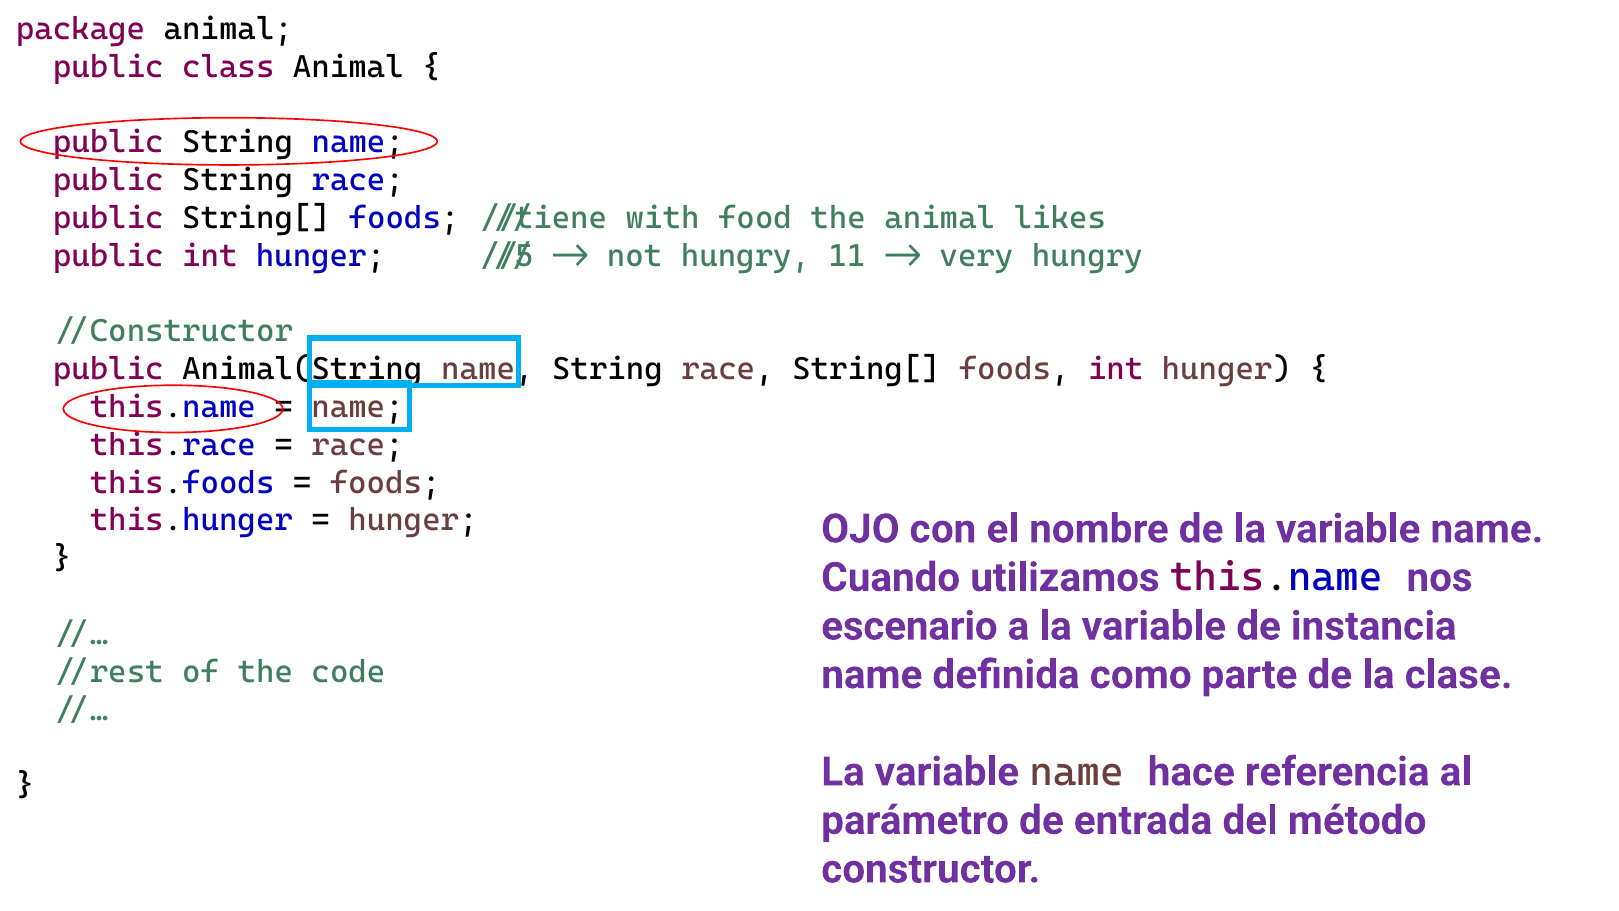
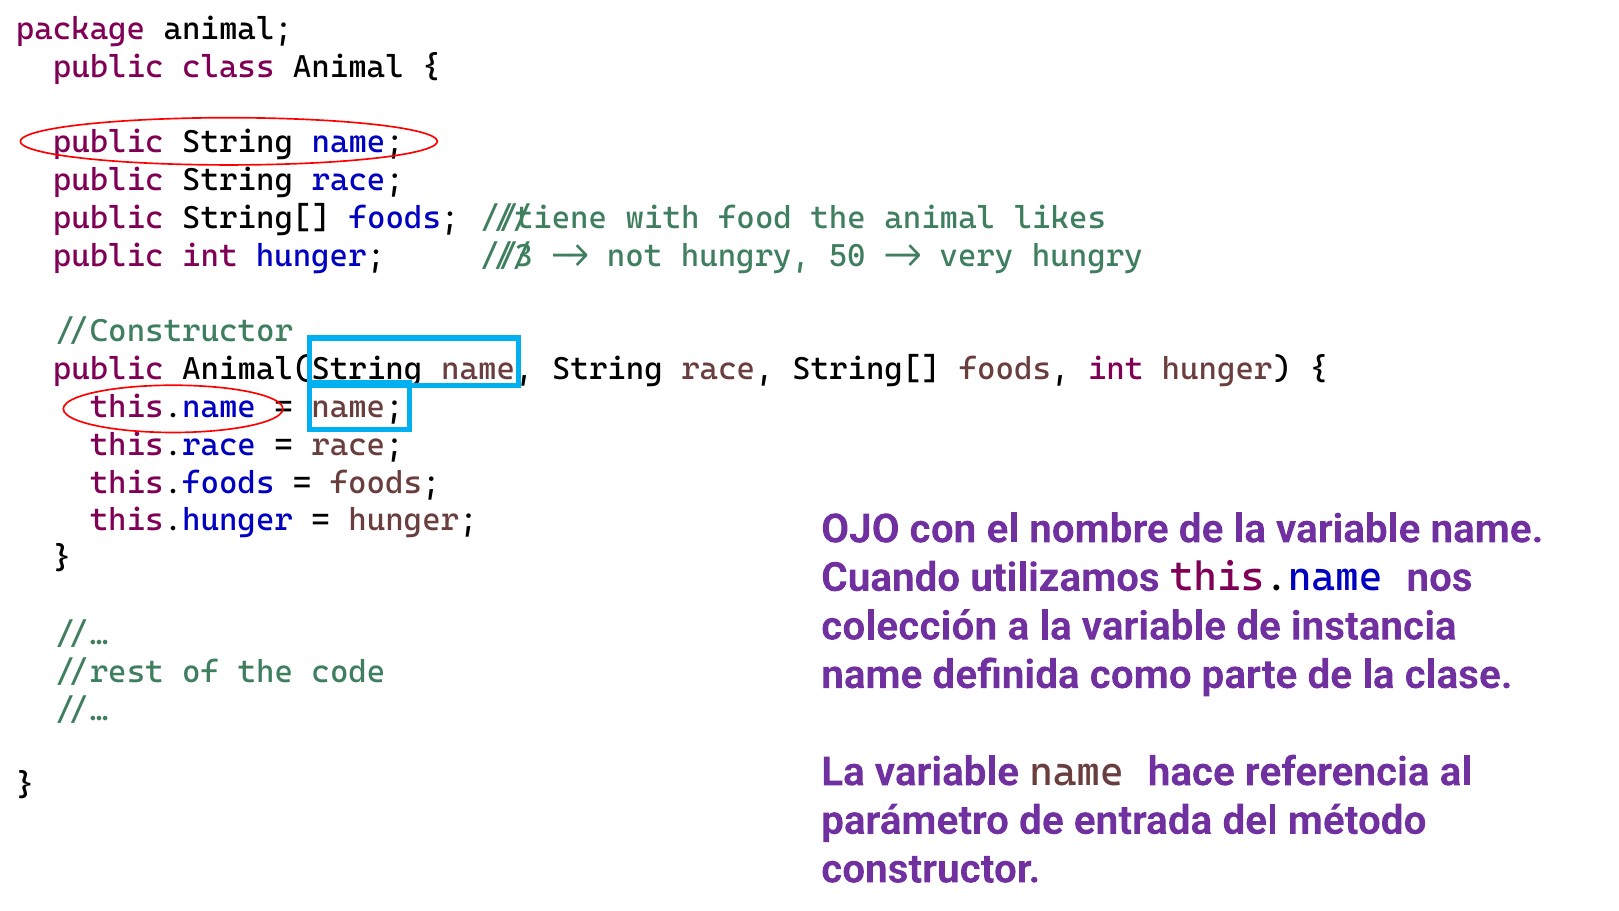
//5: //5 -> //3 (505, 256)
11: 11 -> 50 (847, 256)
escenario: escenario -> colección (909, 626)
